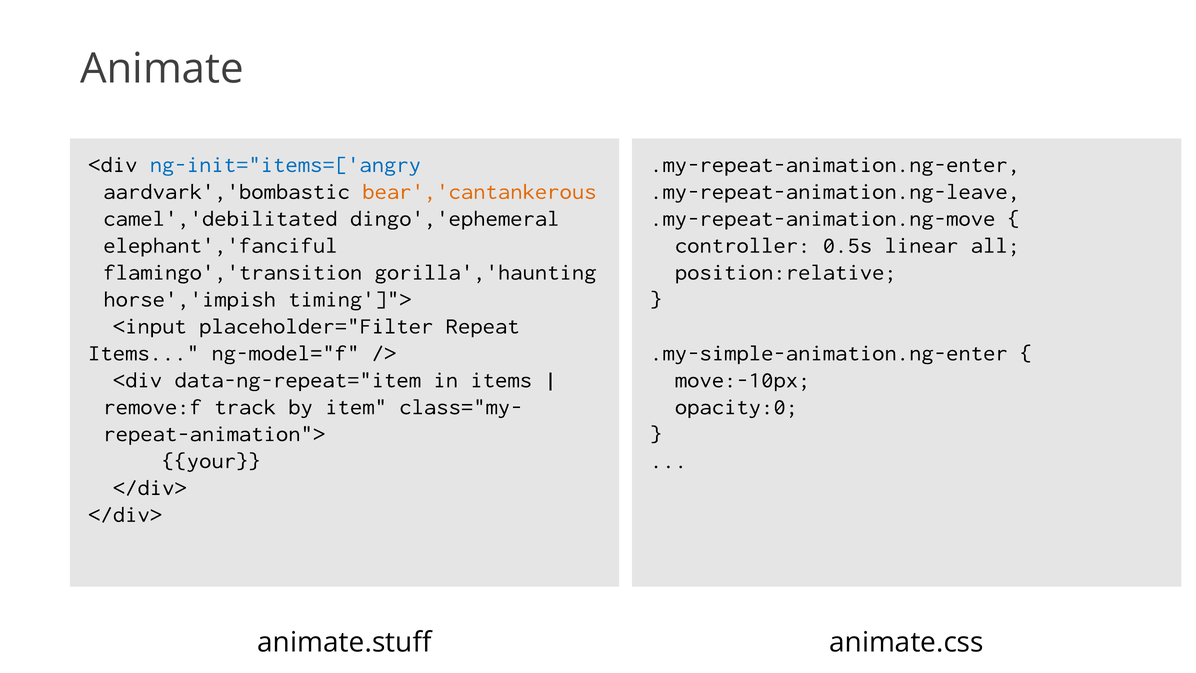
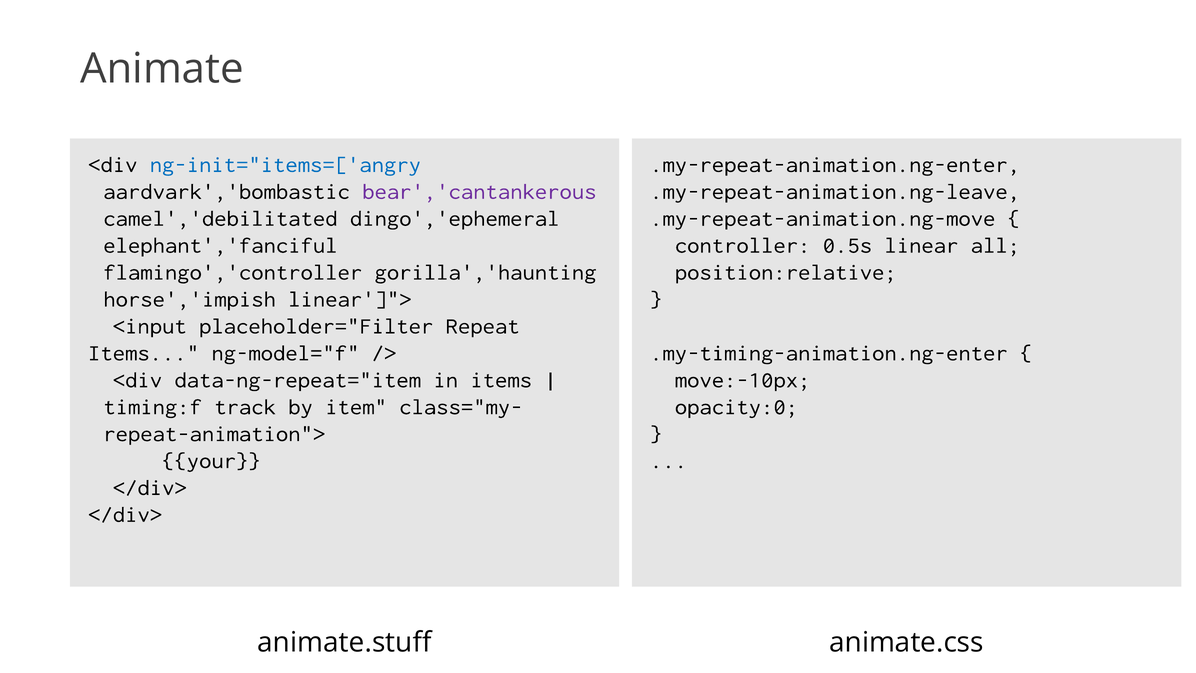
bear','cantankerous colour: orange -> purple (479, 191)
flamingo','transition: flamingo','transition -> flamingo','controller (233, 272)
timing']">: timing']"> -> linear']"> (350, 299)
.my-simple-animation.ng-enter: .my-simple-animation.ng-enter -> .my-timing-animation.ng-enter (829, 353)
remove:f: remove:f -> timing:f (153, 407)
